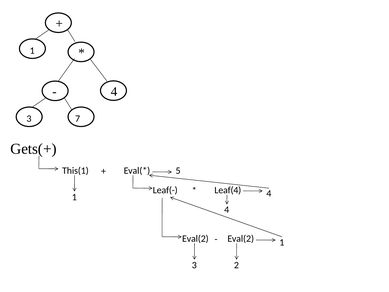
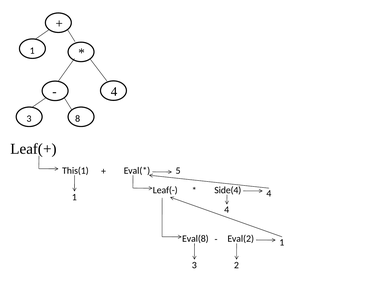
7: 7 -> 8 (78, 119)
Gets(+: Gets(+ -> Leaf(+ (33, 149)
Leaf(4: Leaf(4 -> Side(4 (228, 190)
Eval(2: Eval(2 -> Eval(8 (195, 239)
